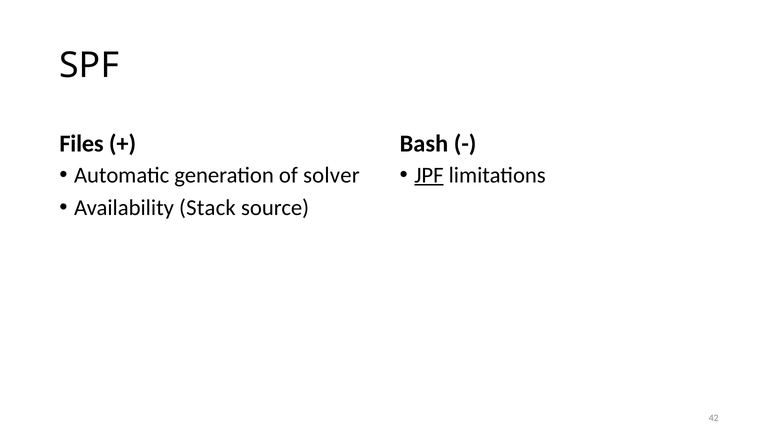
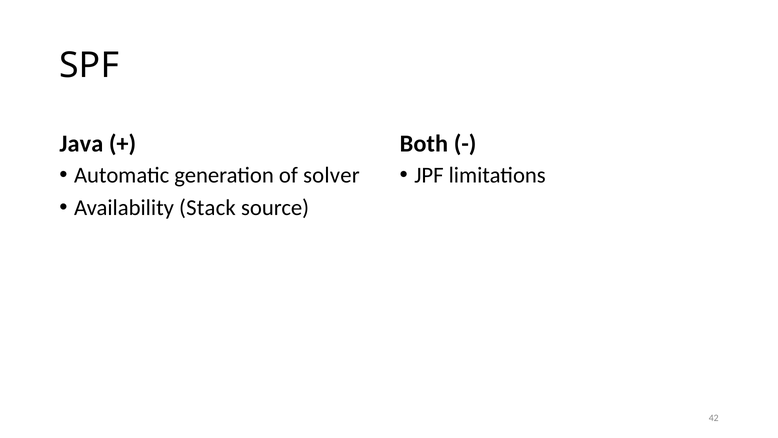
Files: Files -> Java (81, 144)
Bash: Bash -> Both (424, 144)
JPF underline: present -> none (429, 175)
